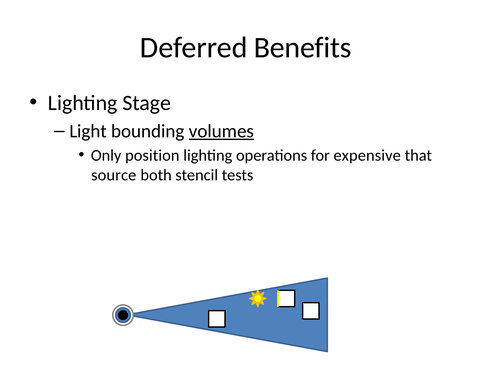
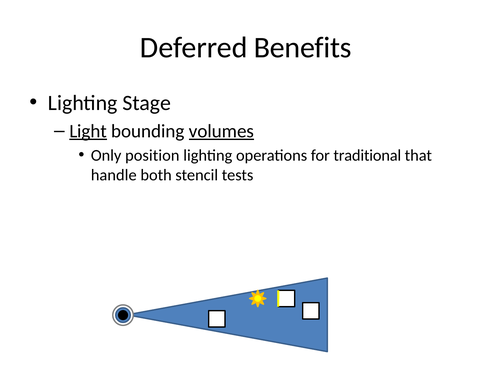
Light underline: none -> present (88, 131)
expensive: expensive -> traditional (367, 156)
source: source -> handle (114, 175)
